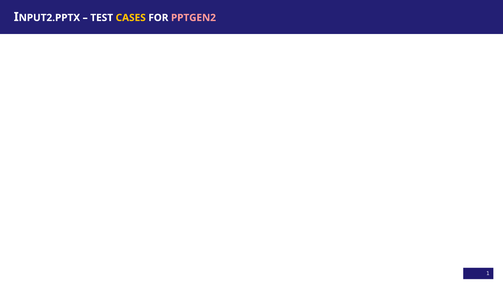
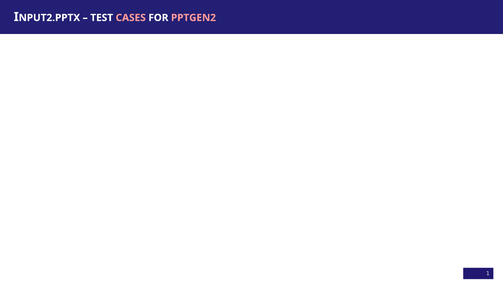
CASES colour: yellow -> pink (131, 18)
